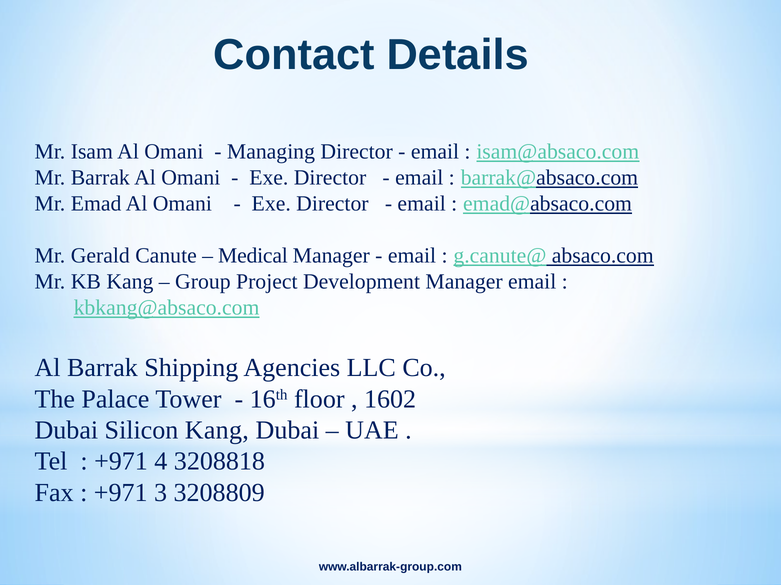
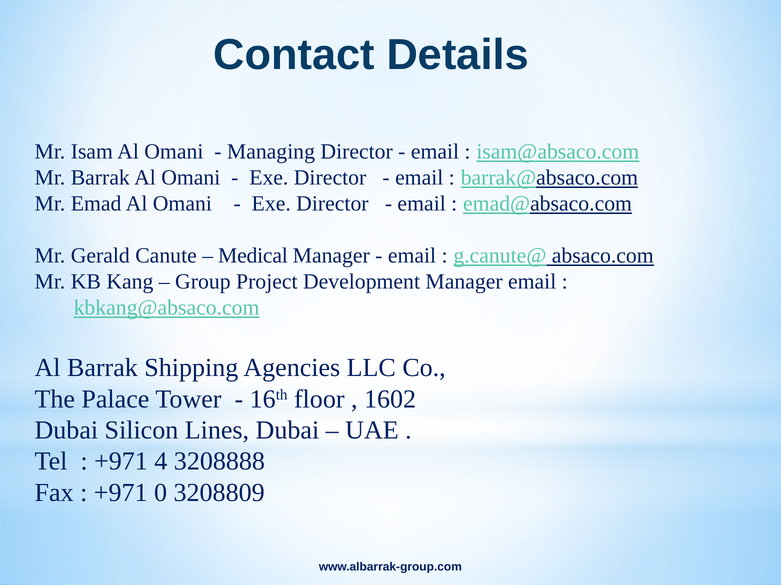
Silicon Kang: Kang -> Lines (217, 431)
3208818: 3208818 -> 3208888 (219, 462)
3: 3 -> 0 (161, 493)
